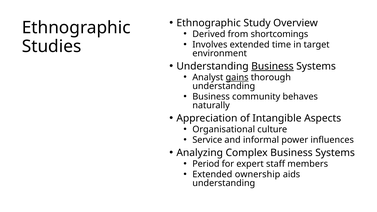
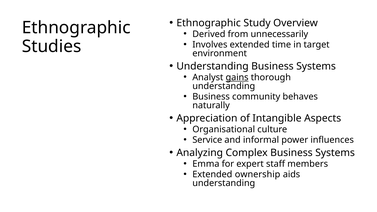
shortcomings: shortcomings -> unnecessarily (279, 34)
Business underline: present -> none (272, 66)
Period: Period -> Emma (206, 164)
